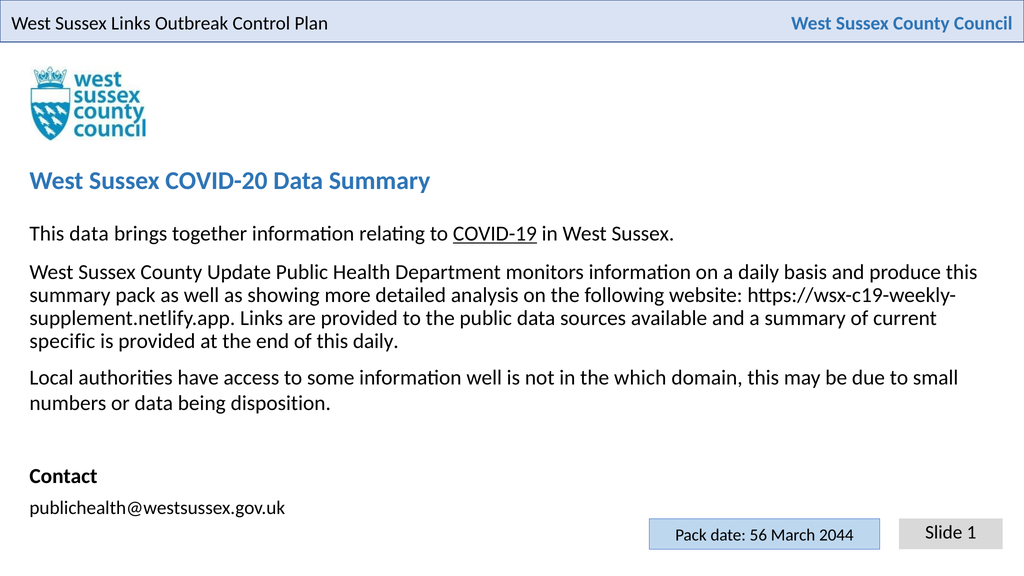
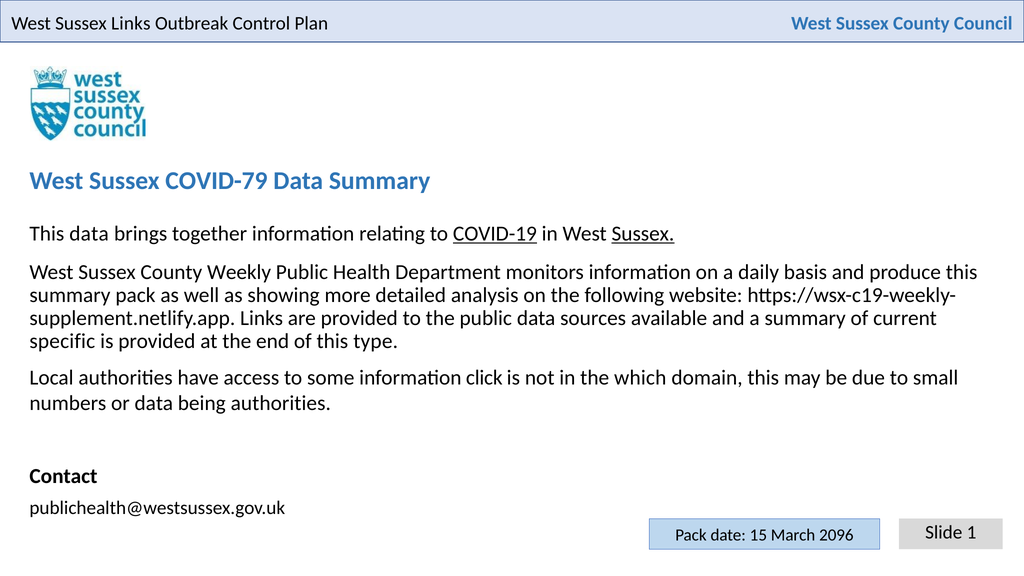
COVID-20: COVID-20 -> COVID-79 (216, 181)
Sussex underline: none -> present (643, 234)
Update: Update -> Weekly (239, 272)
this daily: daily -> type (376, 341)
information well: well -> click (484, 378)
being disposition: disposition -> authorities (281, 403)
56: 56 -> 15 (758, 535)
2044: 2044 -> 2096 (836, 535)
